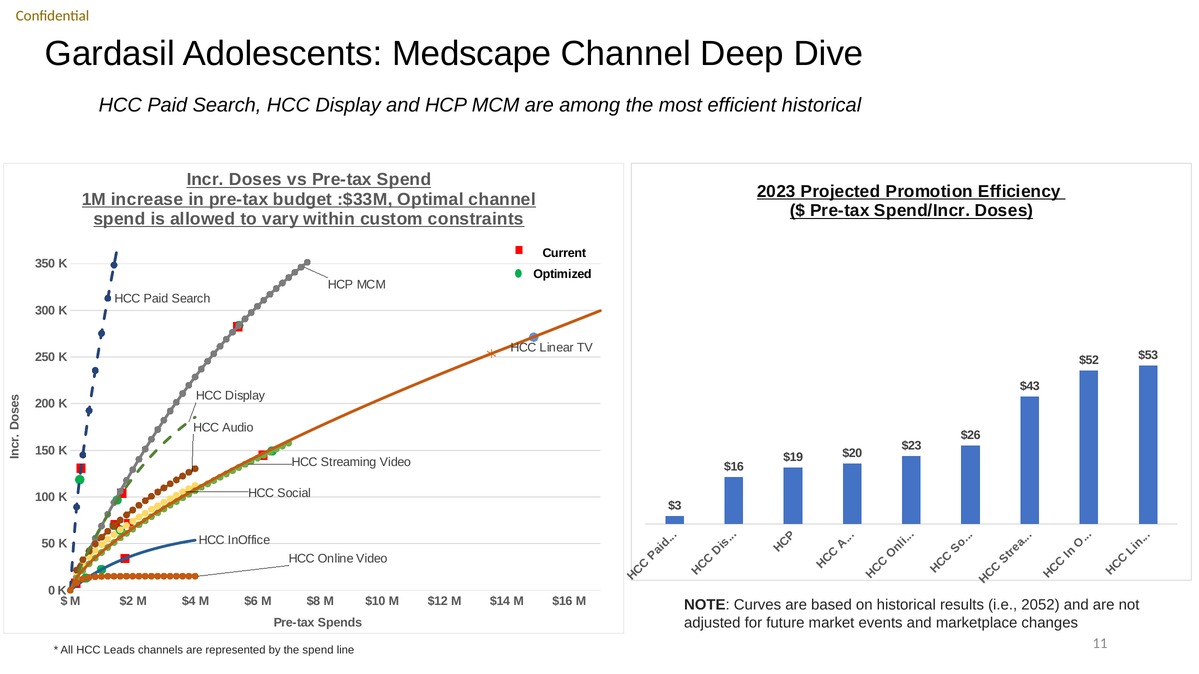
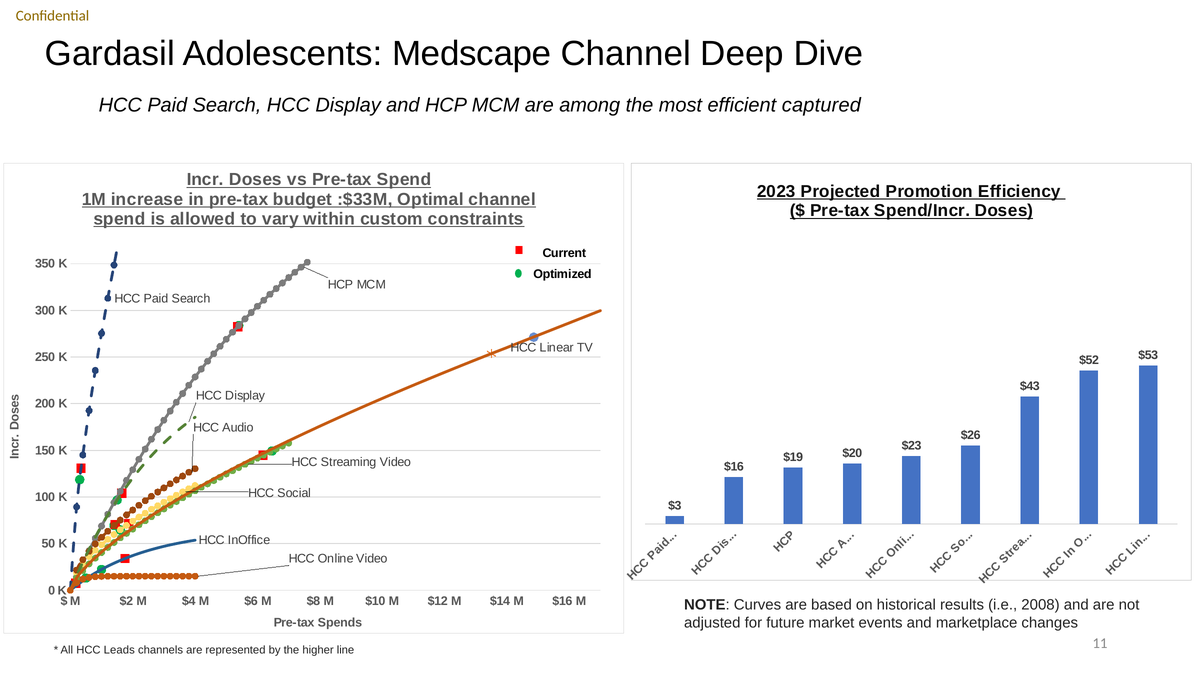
efficient historical: historical -> captured (821, 105)
2052: 2052 -> 2008 (1041, 605)
the spend: spend -> higher (318, 650)
